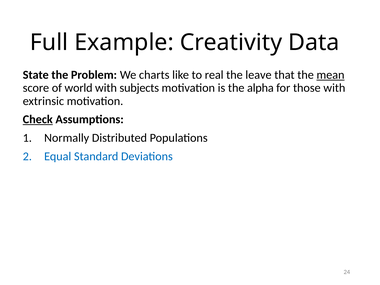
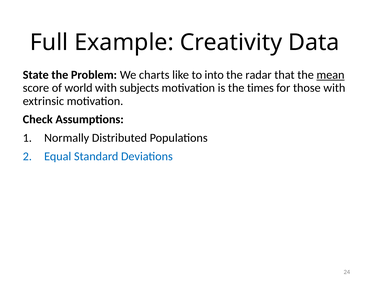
real: real -> into (214, 75)
leave: leave -> radar (259, 75)
alpha: alpha -> times (260, 88)
Check underline: present -> none (38, 119)
